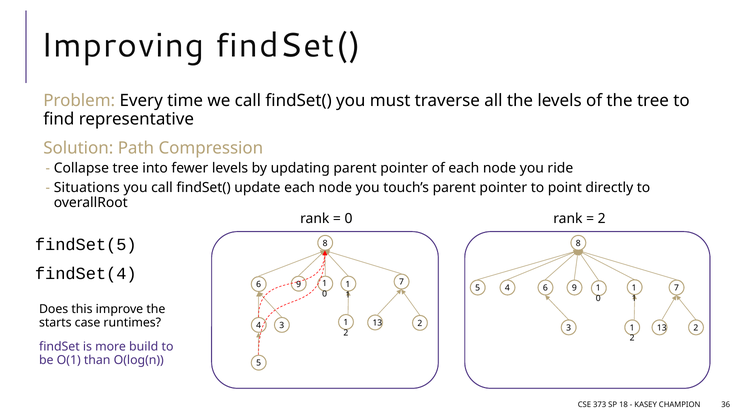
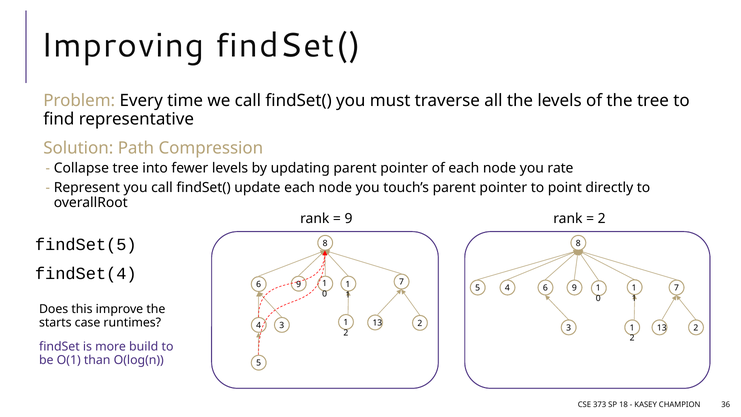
ride: ride -> rate (560, 168)
Situations: Situations -> Represent (87, 188)
0: 0 -> 9 (348, 219)
